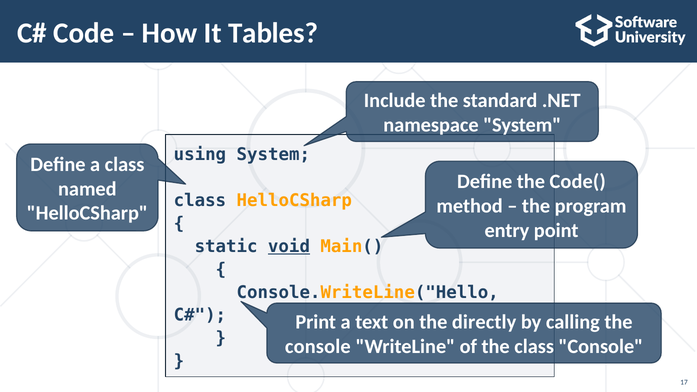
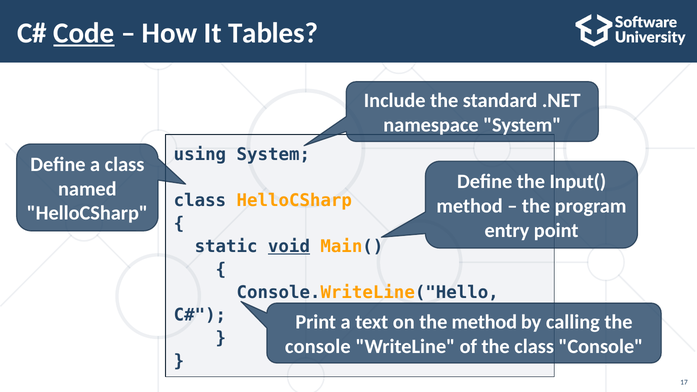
Code underline: none -> present (84, 33)
Code(: Code( -> Input( (578, 182)
the directly: directly -> method (484, 322)
